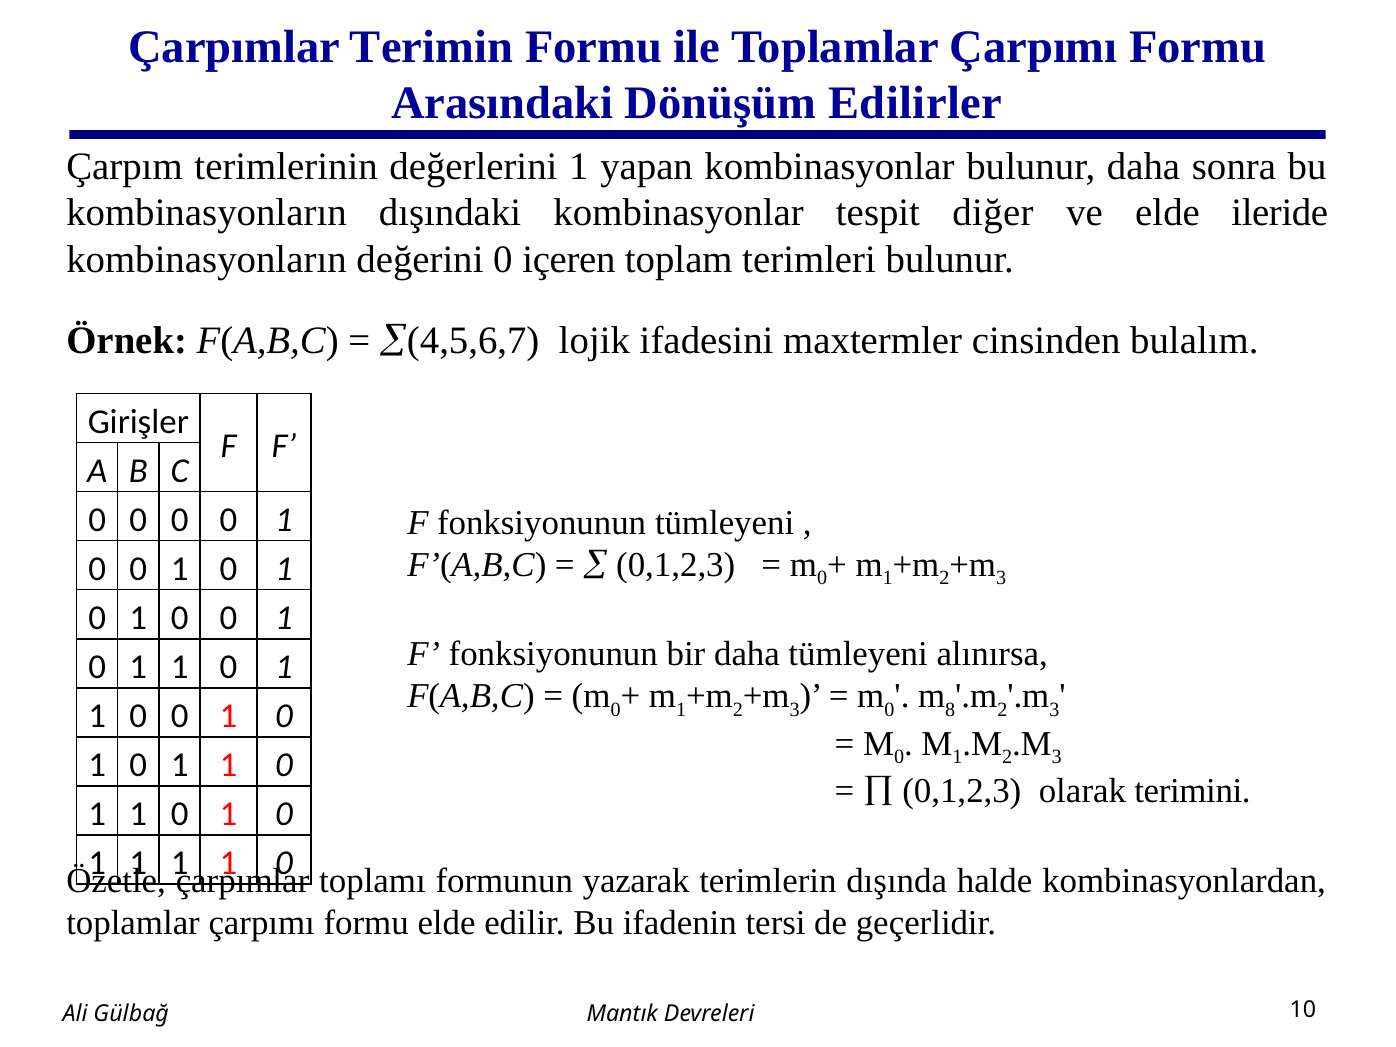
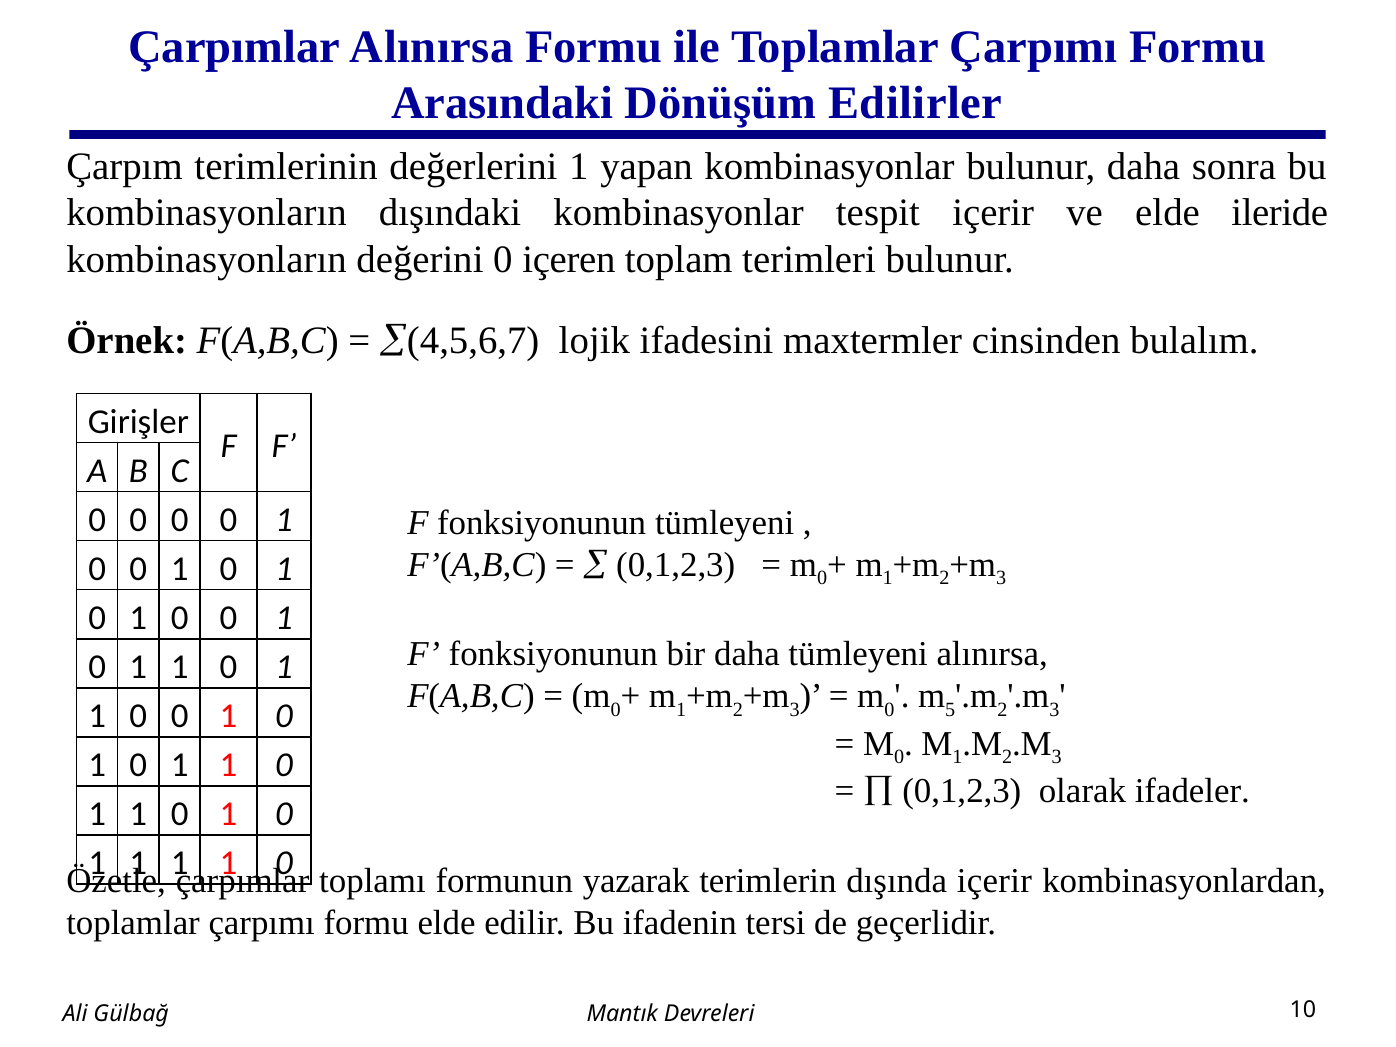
Çarpımlar Terimin: Terimin -> Alınırsa (432, 47)
tespit diğer: diğer -> içerir (993, 213)
8: 8 -> 5 (950, 710)
terimini: terimini -> ifadeler (1192, 791)
dışında halde: halde -> içerir (994, 881)
